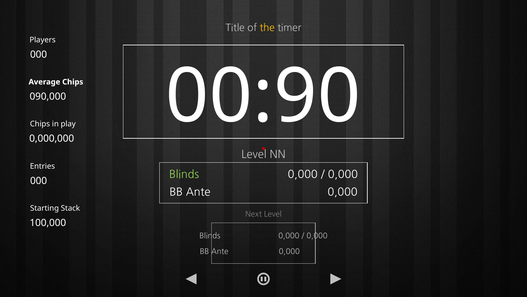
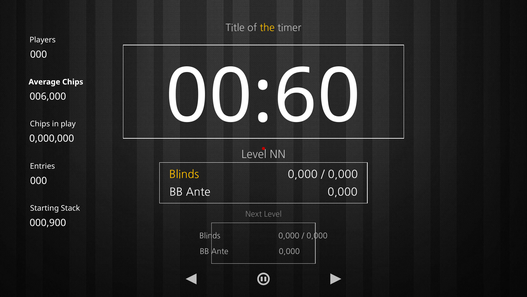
00:90: 00:90 -> 00:60 (263, 96)
090,000: 090,000 -> 006,000 (48, 96)
Blinds colour: light green -> yellow (184, 174)
100,000: 100,000 -> 000,900 (48, 222)
